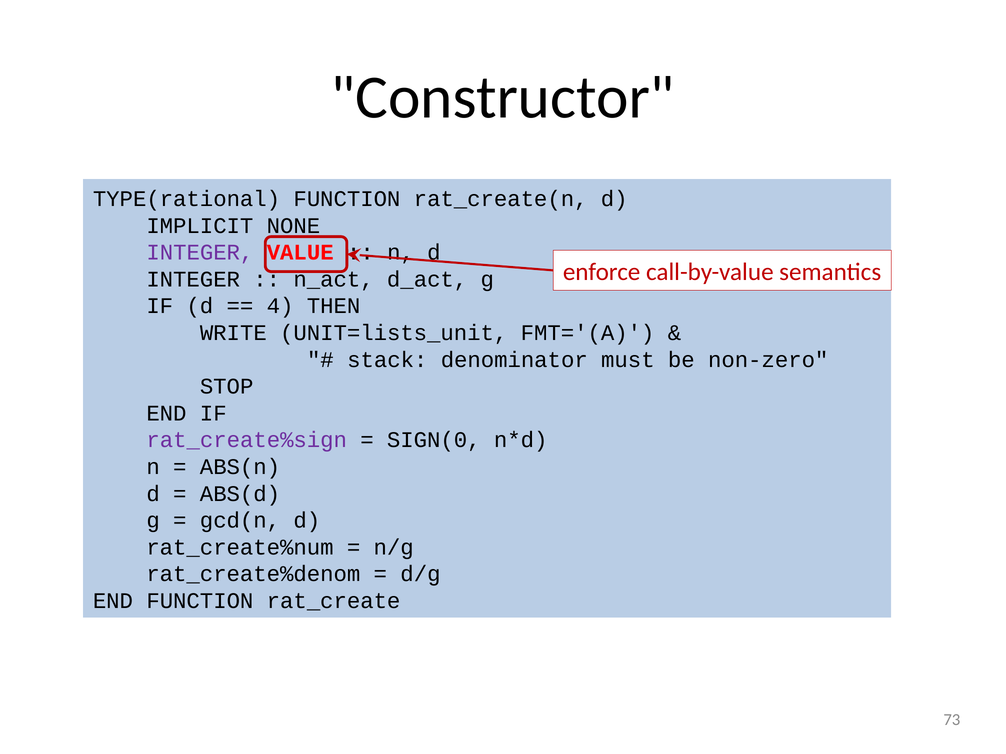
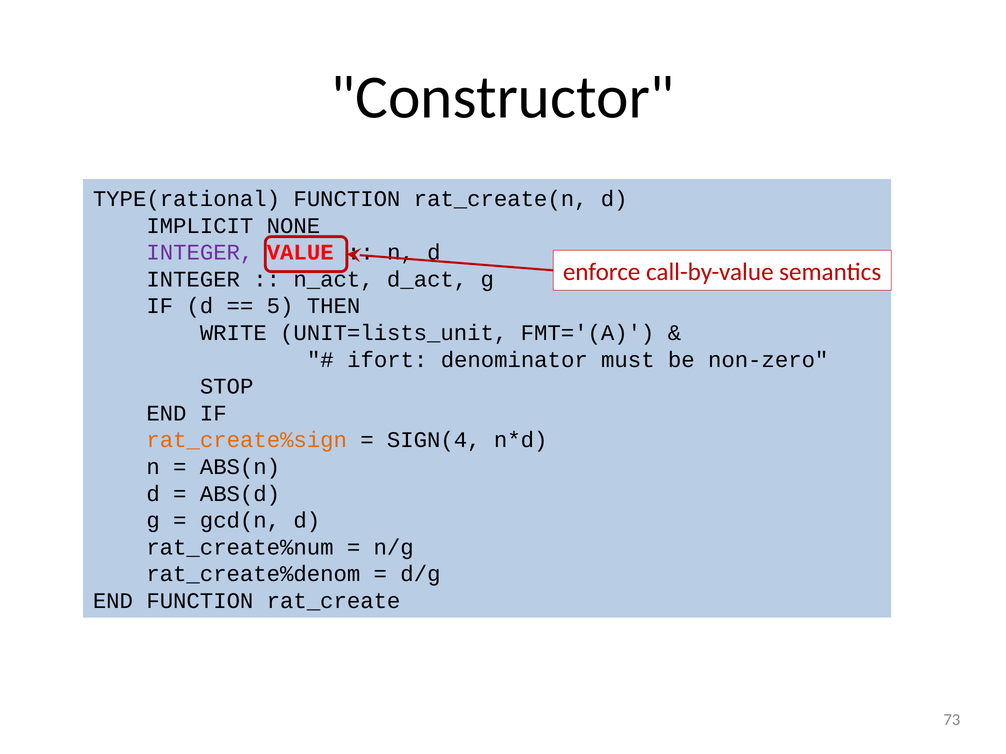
4: 4 -> 5 (280, 306)
stack: stack -> ifort (387, 360)
rat_create%sign colour: purple -> orange (247, 440)
SIGN(0: SIGN(0 -> SIGN(4 (434, 440)
